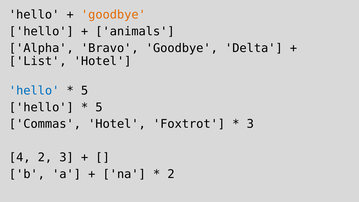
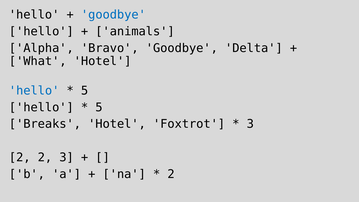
goodbye colour: orange -> blue (113, 15)
List: List -> What (38, 61)
Commas: Commas -> Breaks (45, 124)
4: 4 -> 2 (20, 157)
